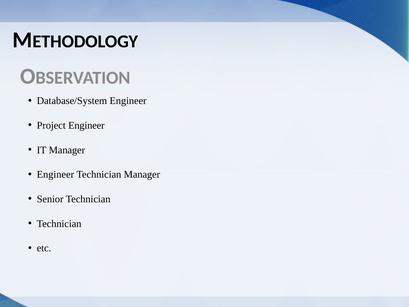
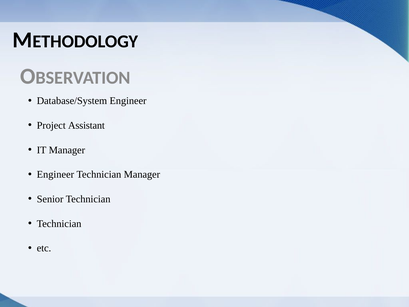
Project Engineer: Engineer -> Assistant (86, 125)
